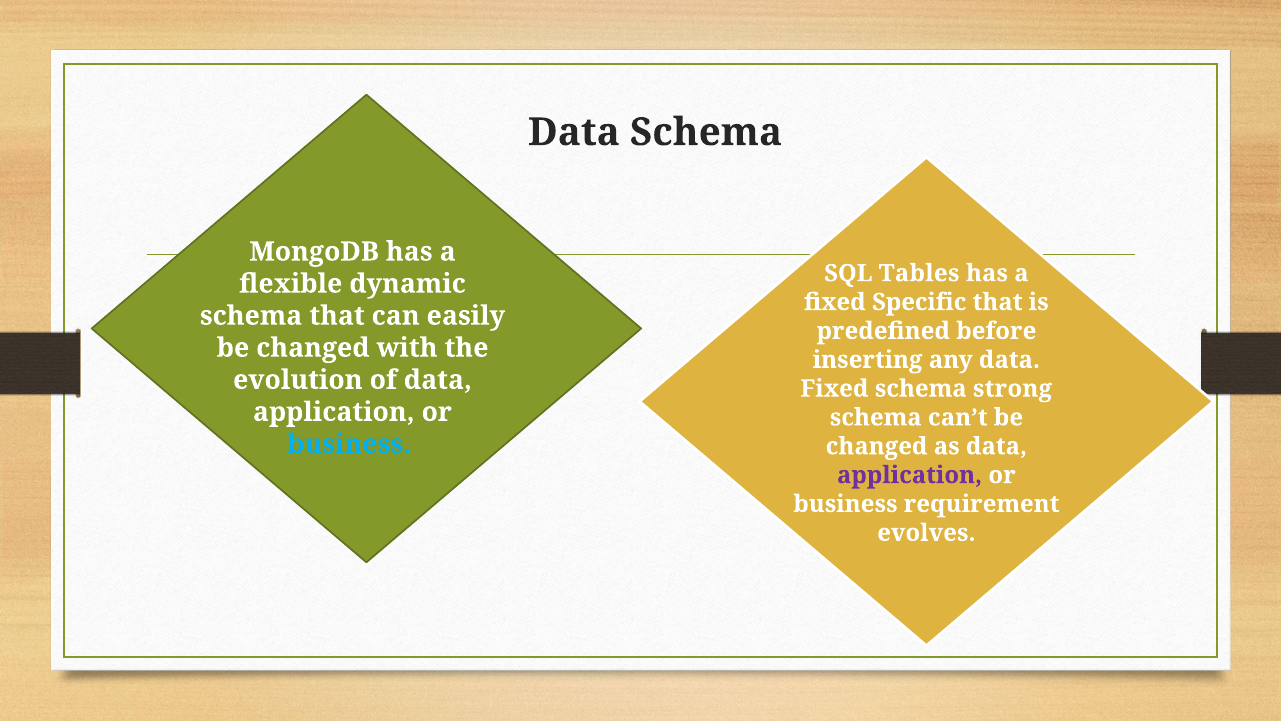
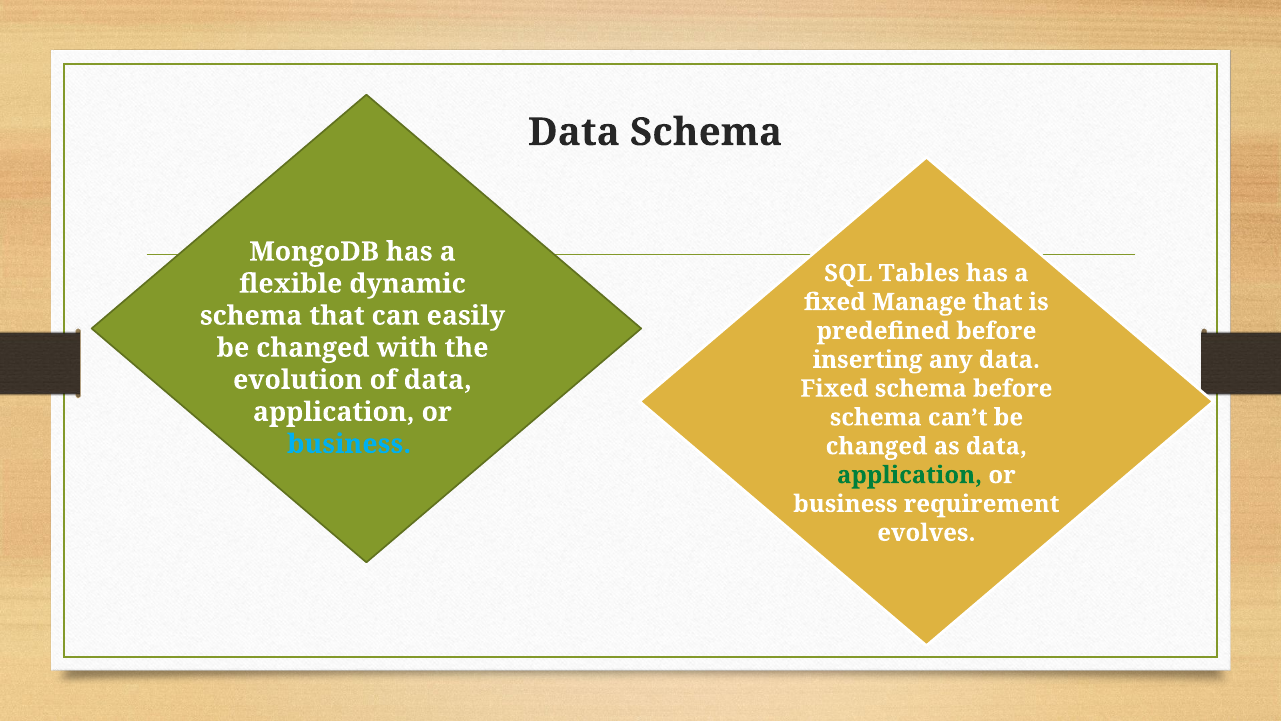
Specific: Specific -> Manage (919, 302)
schema strong: strong -> before (1013, 388)
application colour: purple -> green (910, 475)
